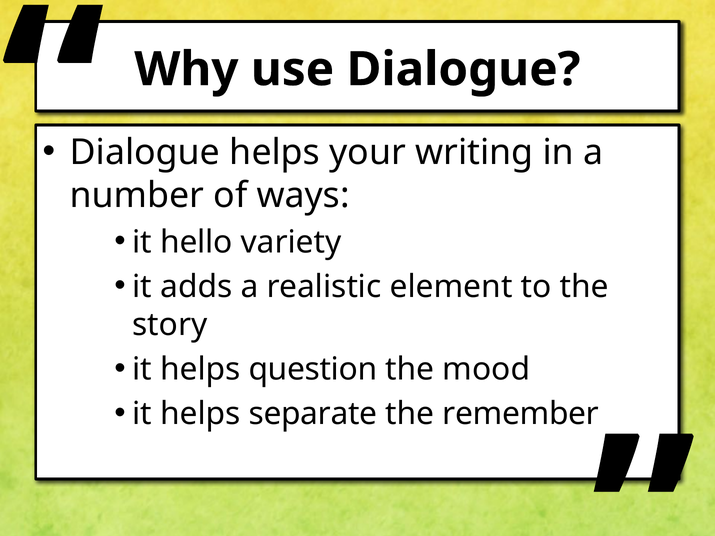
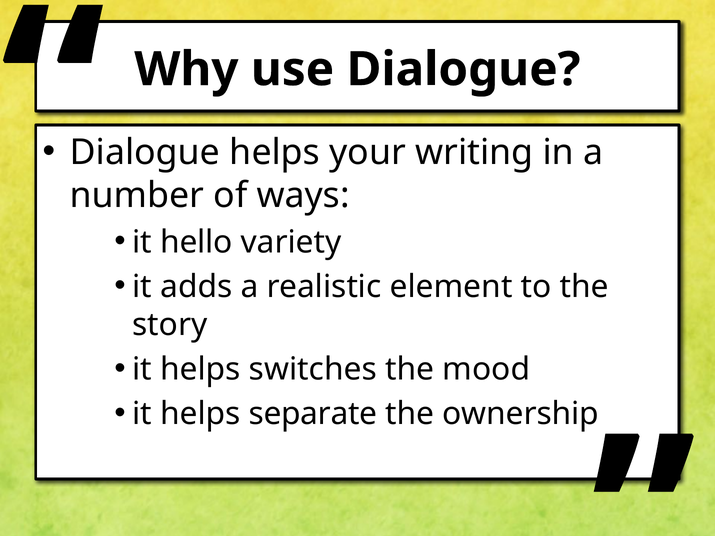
question: question -> switches (313, 369)
remember: remember -> ownership (521, 414)
